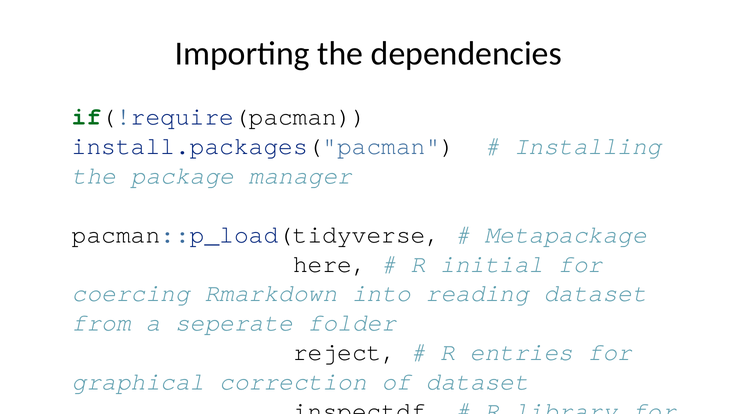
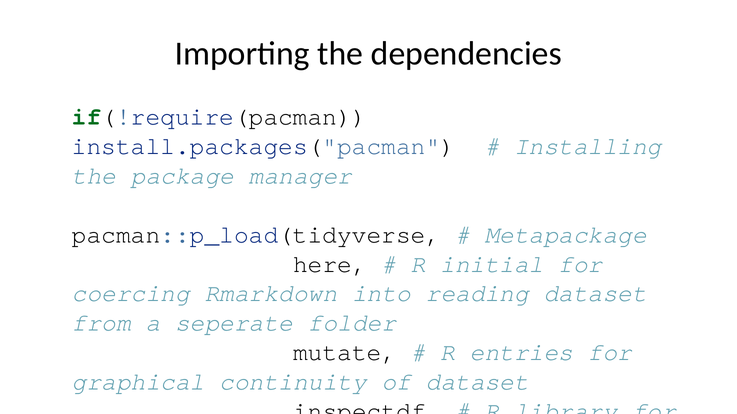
reject: reject -> mutate (345, 353)
correction: correction -> continuity (293, 382)
